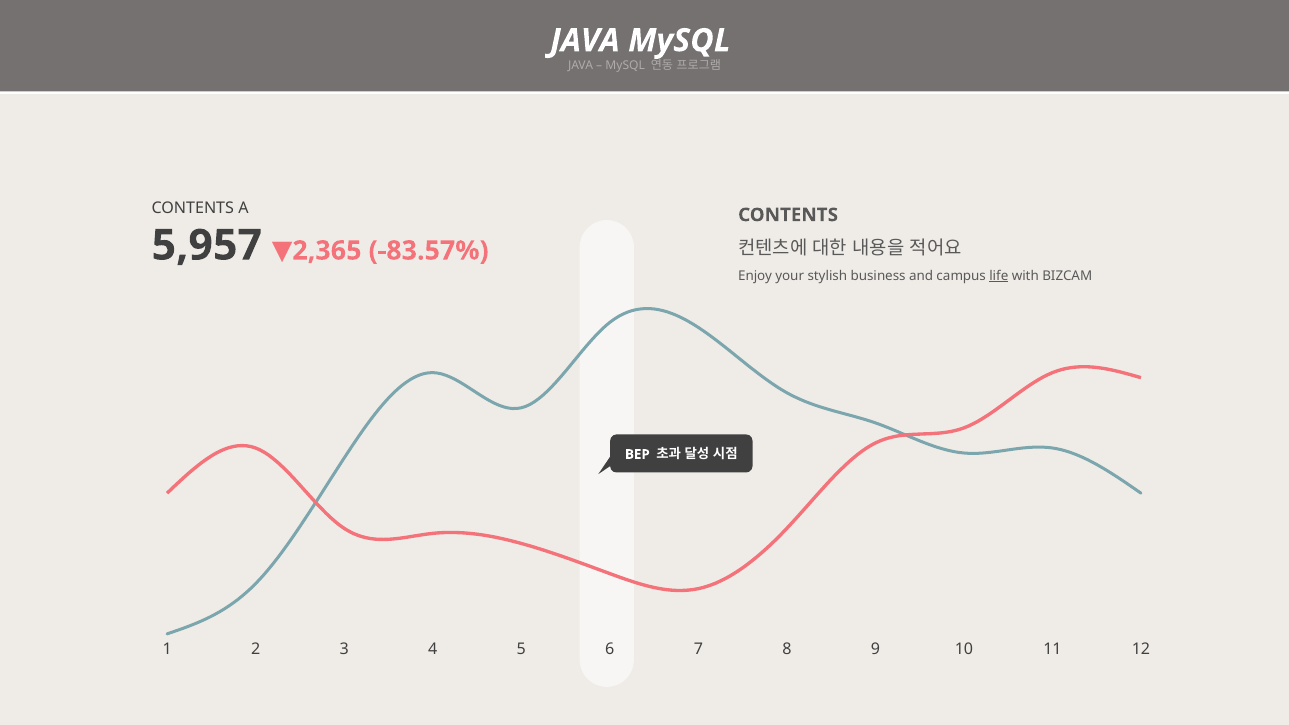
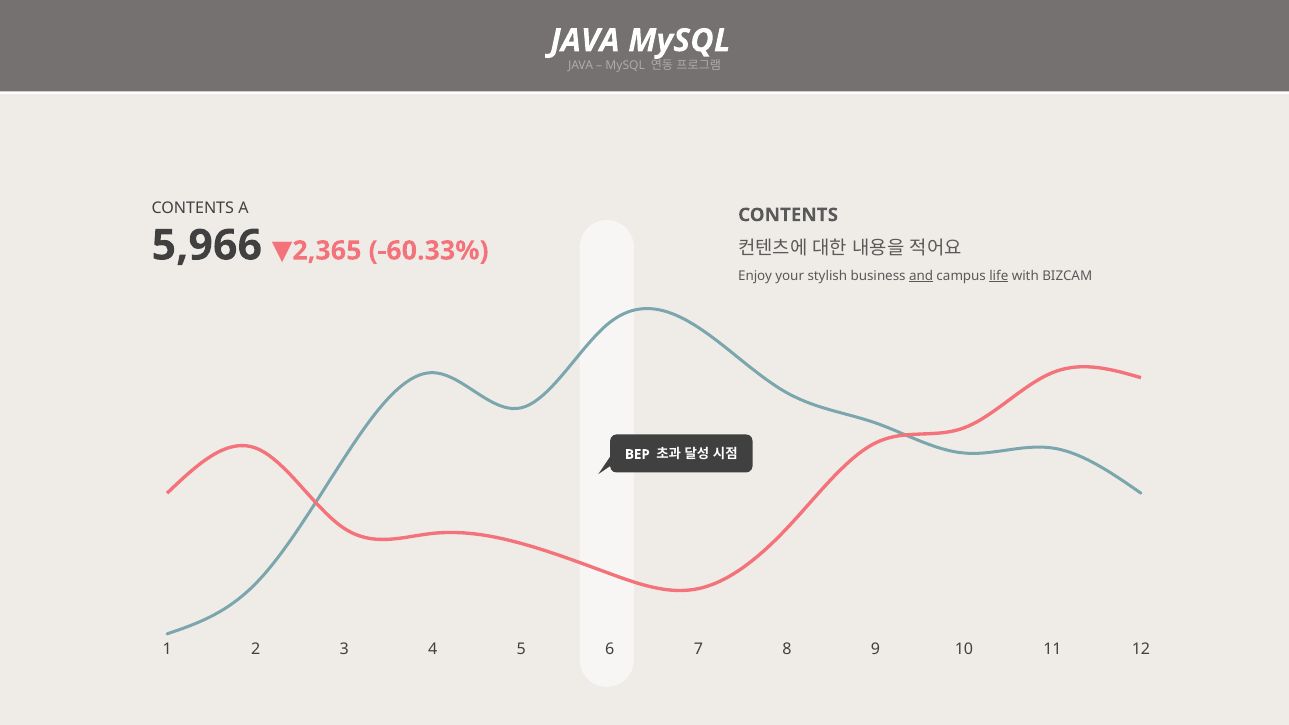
5,957: 5,957 -> 5,966 (207, 245)
-83.57%: -83.57% -> -60.33% (429, 251)
and underline: none -> present (921, 276)
